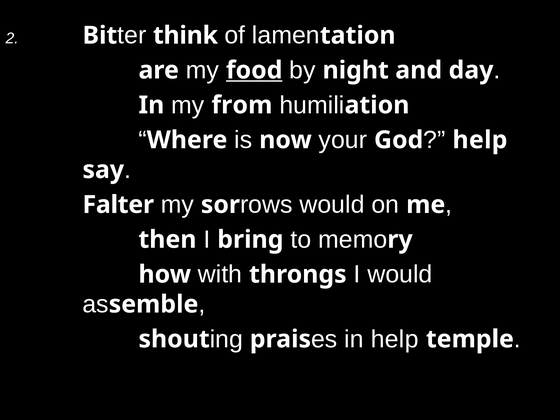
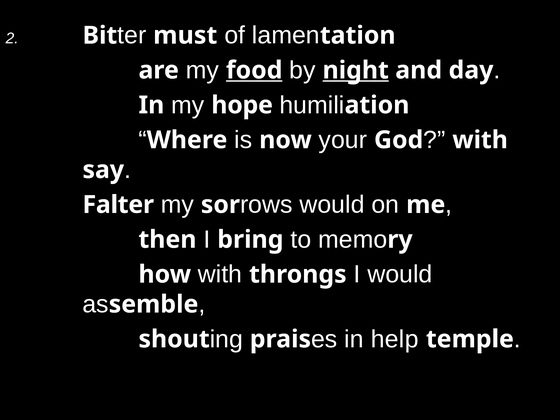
think: think -> must (185, 35)
night underline: none -> present (356, 70)
from: from -> hope (242, 105)
help: help -> with (480, 140)
